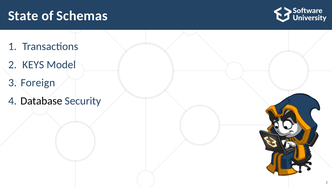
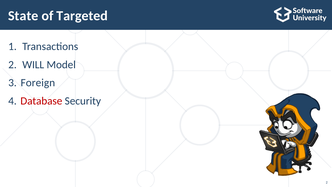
Schemas: Schemas -> Targeted (82, 16)
KEYS: KEYS -> WILL (33, 65)
Database colour: black -> red (41, 101)
